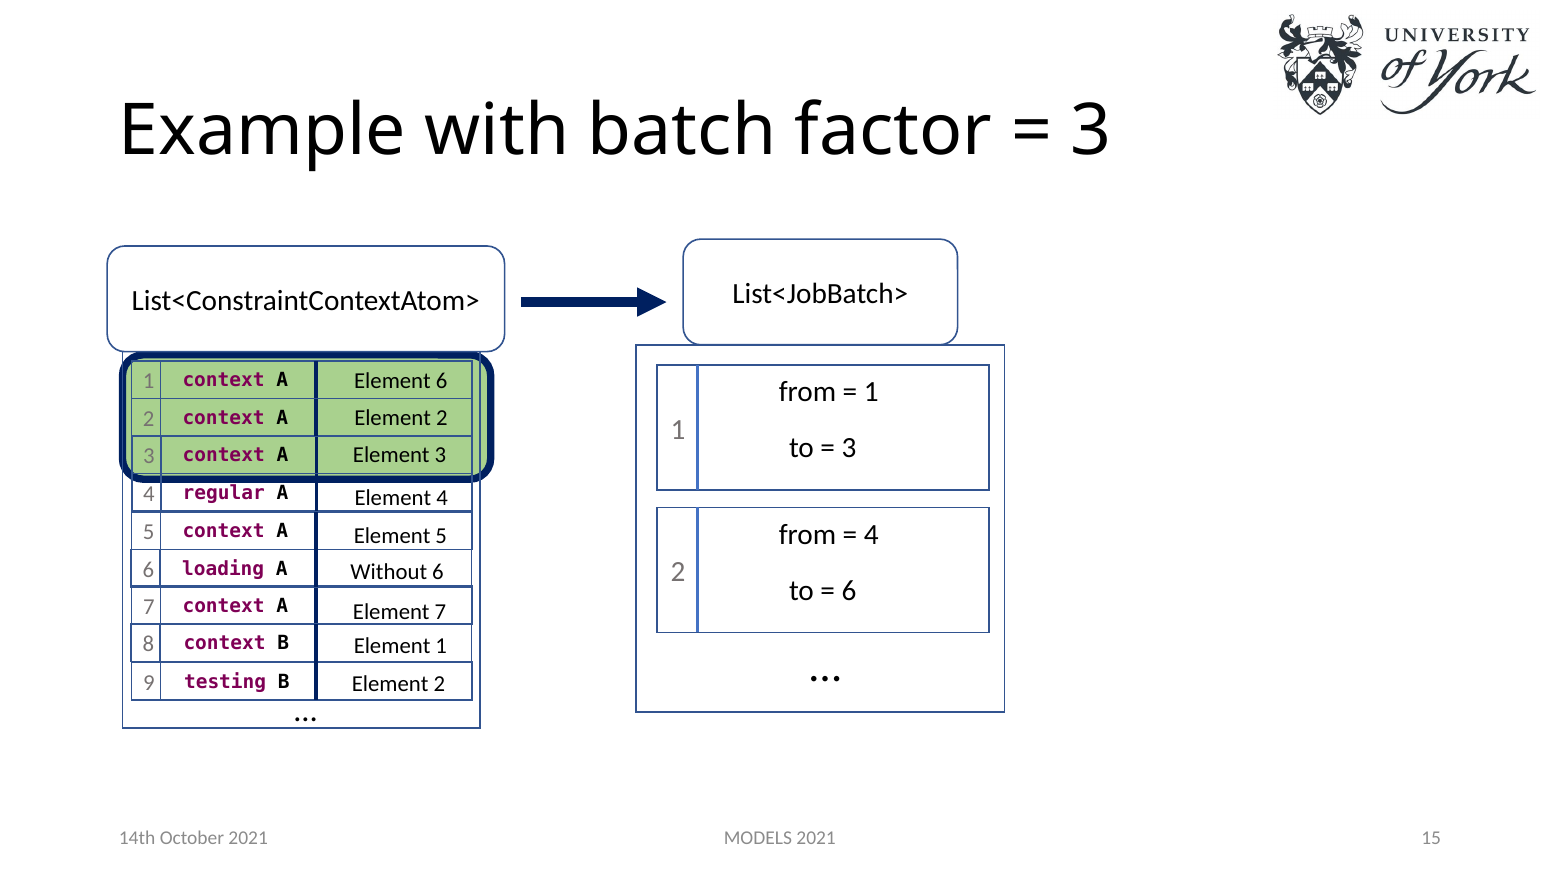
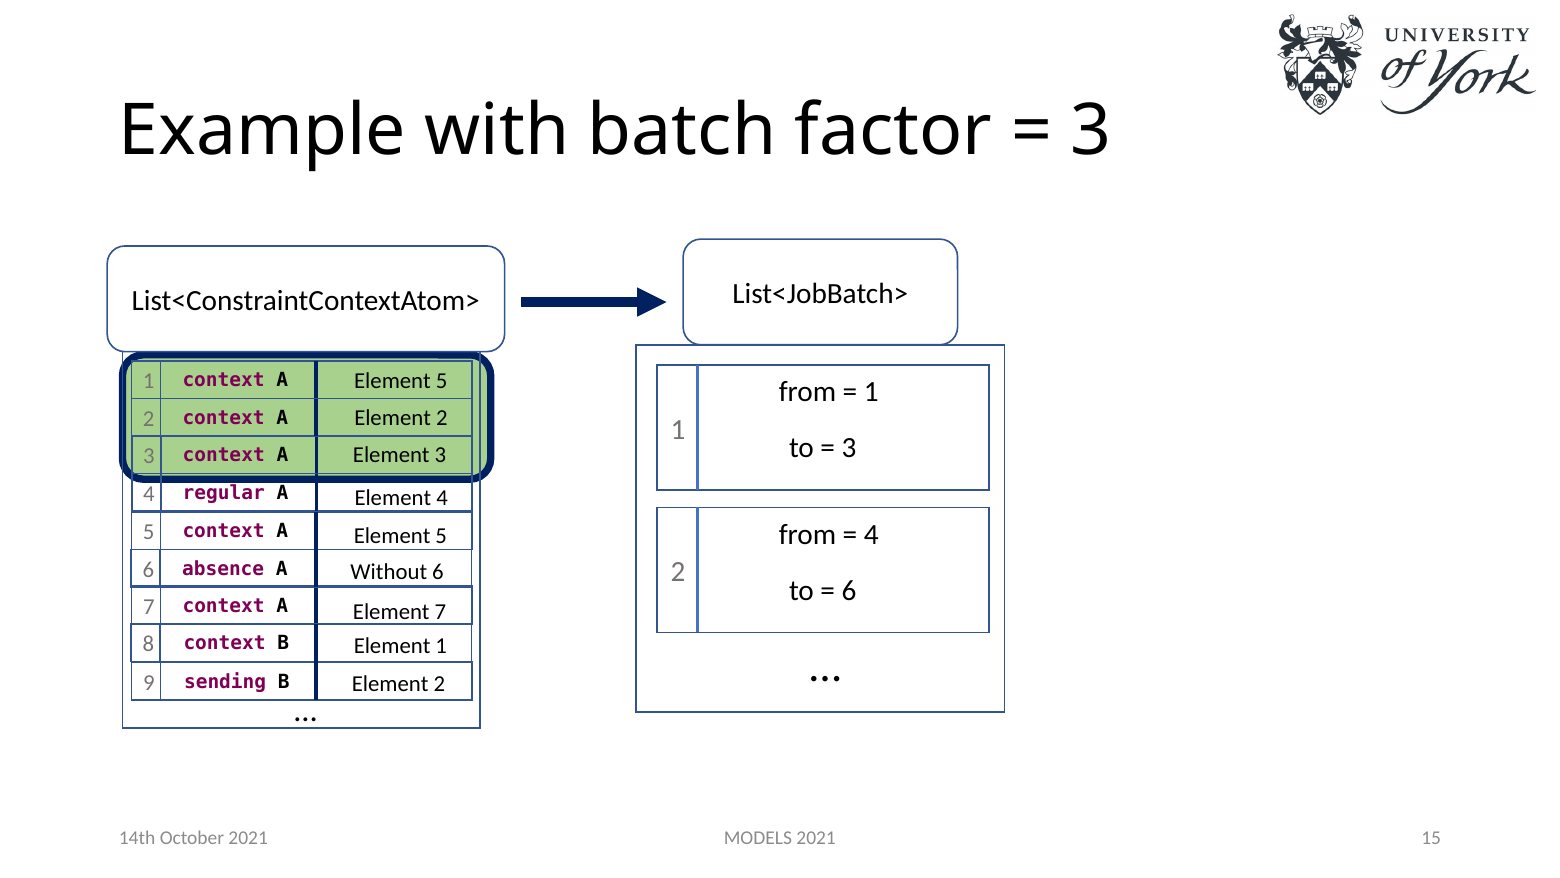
6: 6 -> 5 (442, 381)
loading: loading -> absence (223, 569)
testing: testing -> sending (225, 681)
